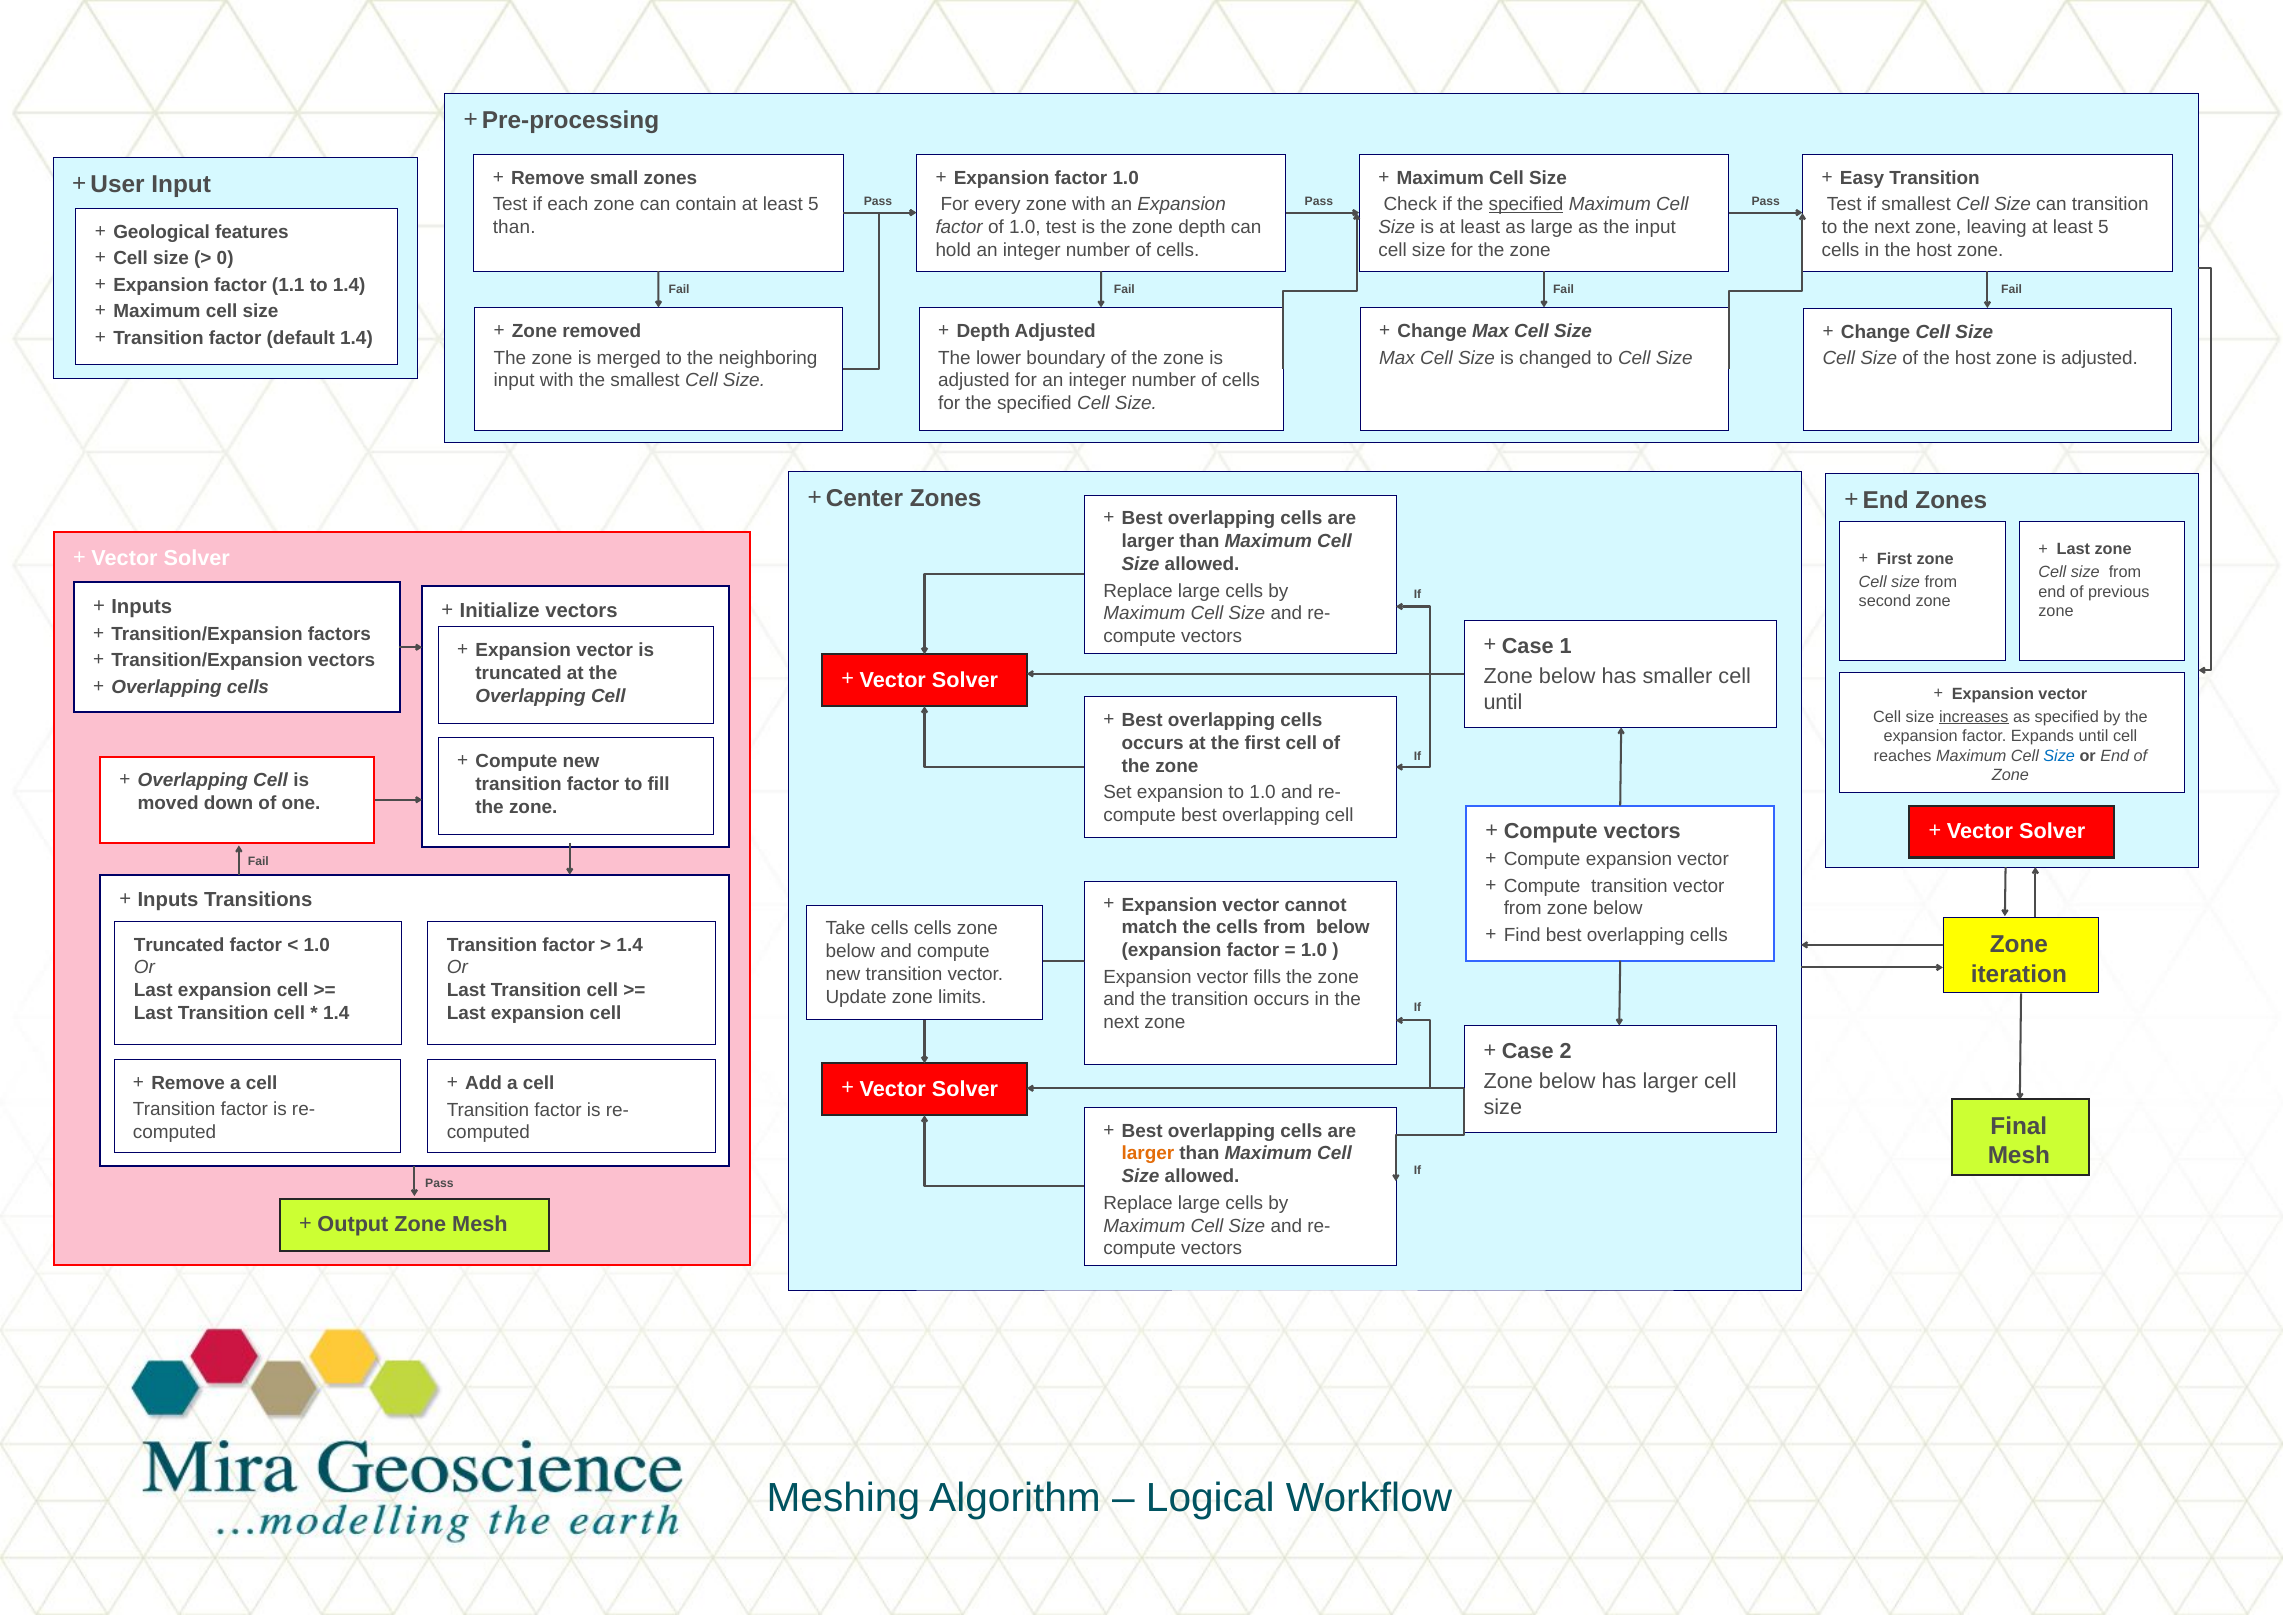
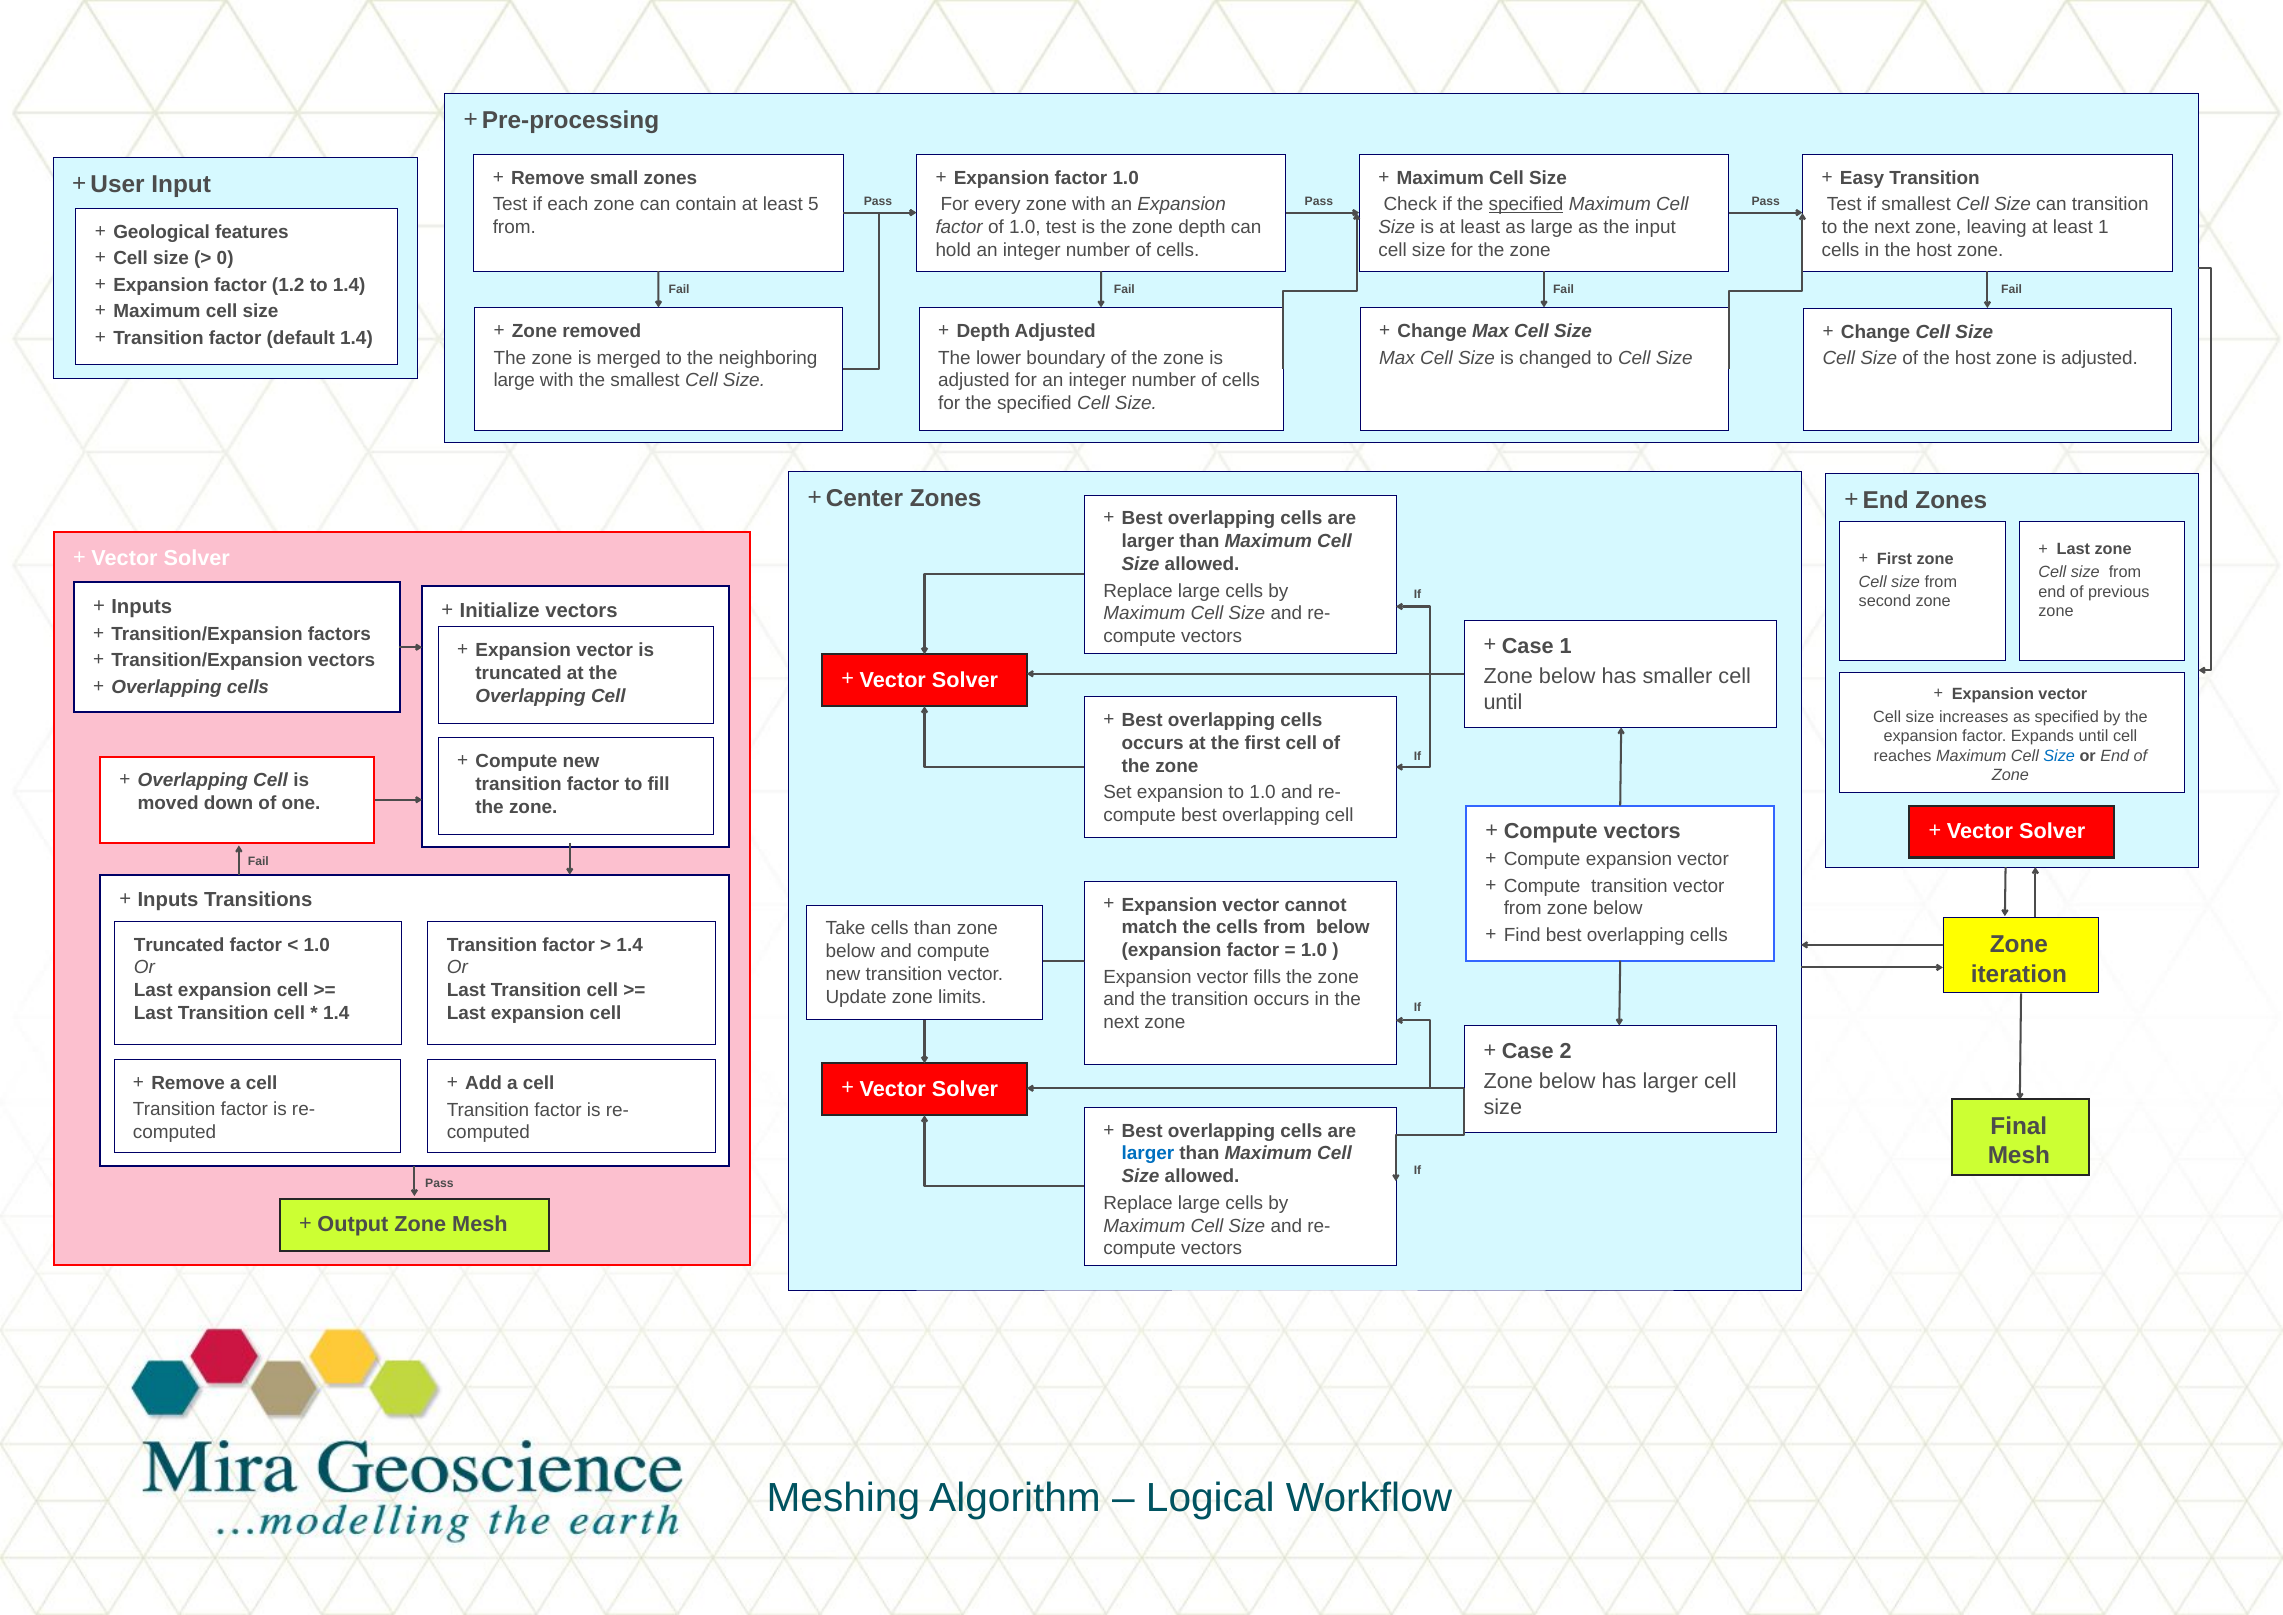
than: than -> from (514, 227)
leaving at least 5: 5 -> 1 (2103, 227)
1.1: 1.1 -> 1.2 (288, 285)
input: input -> large (514, 381)
increases underline: present -> none (1974, 717)
cells cells: cells -> than (933, 929)
larger colour: orange -> blue (1148, 1154)
